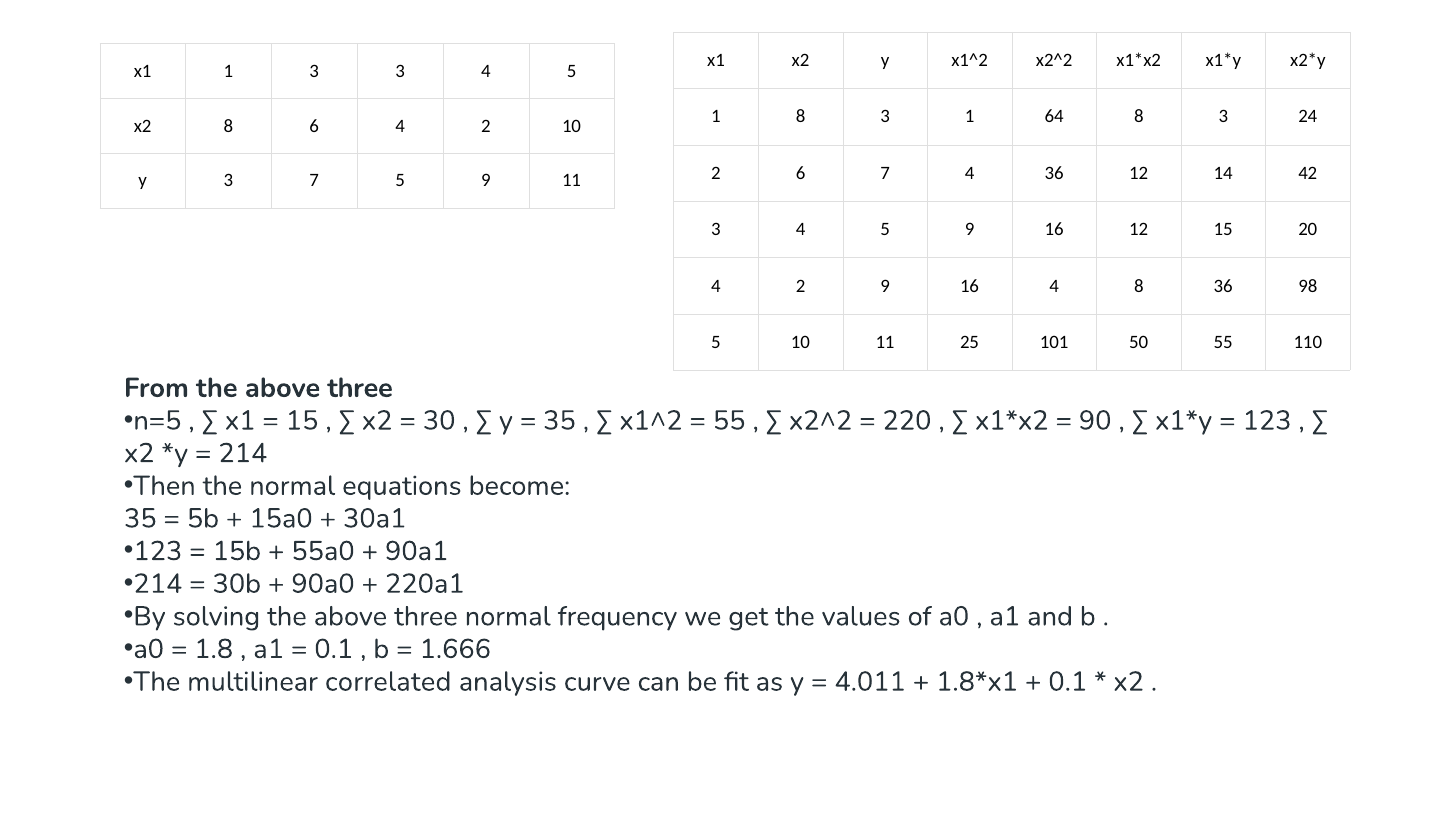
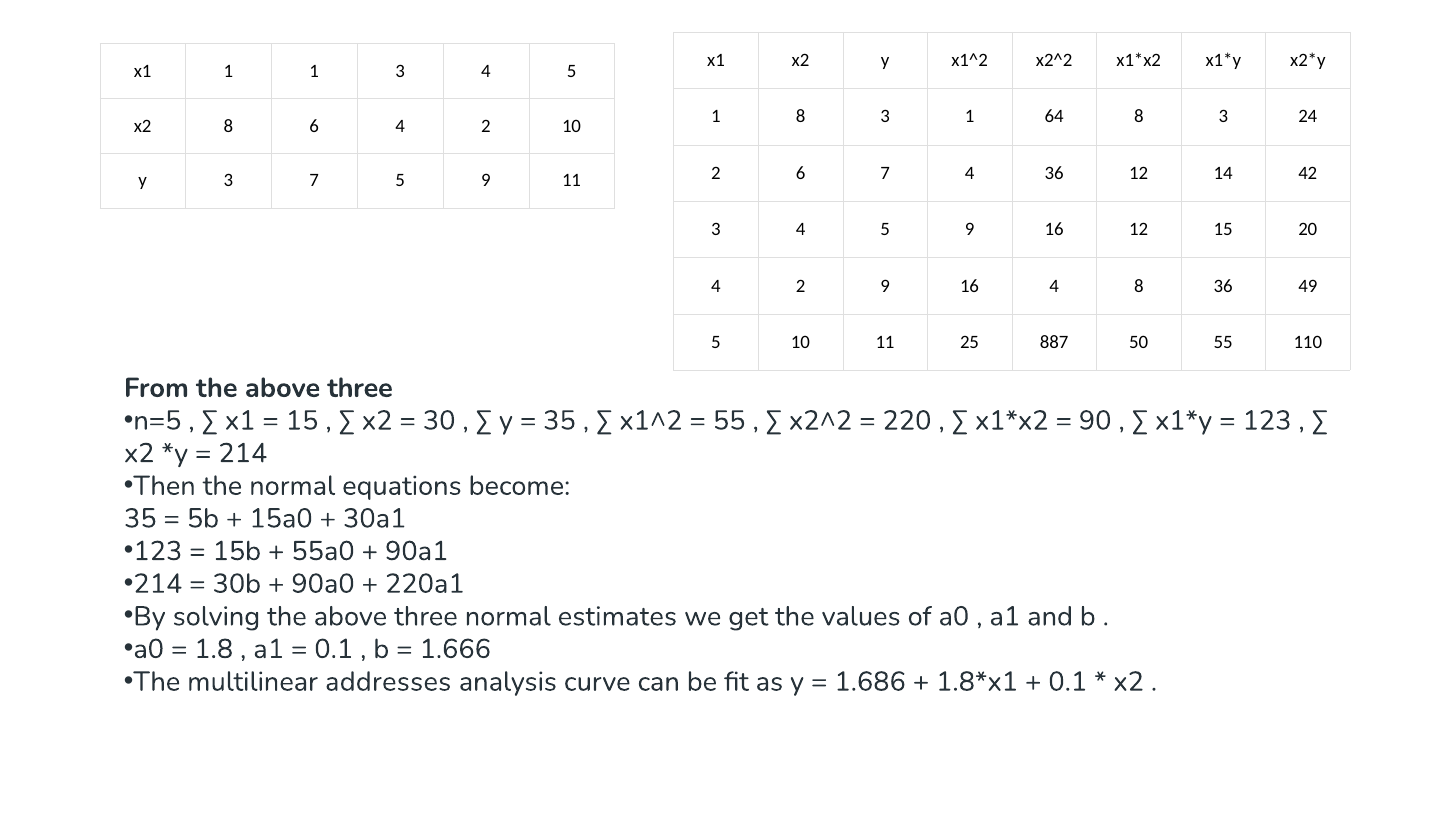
1 3: 3 -> 1 (314, 71)
98: 98 -> 49 (1308, 286)
101: 101 -> 887 (1054, 342)
frequency: frequency -> estimates (617, 616)
correlated: correlated -> addresses (388, 681)
4.011: 4.011 -> 1.686 (870, 681)
